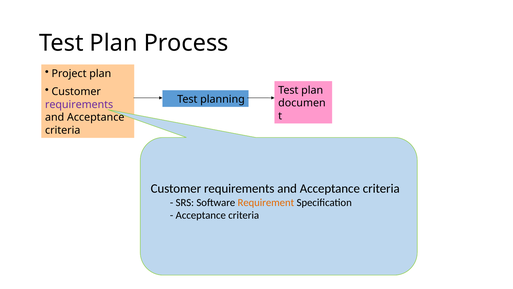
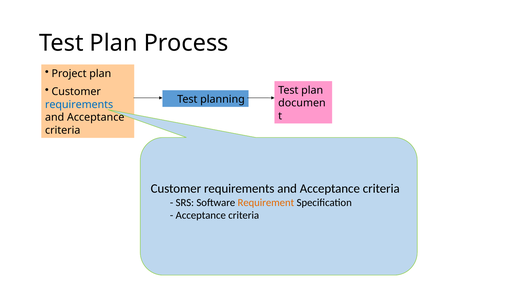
requirements colour: purple -> blue (79, 104)
